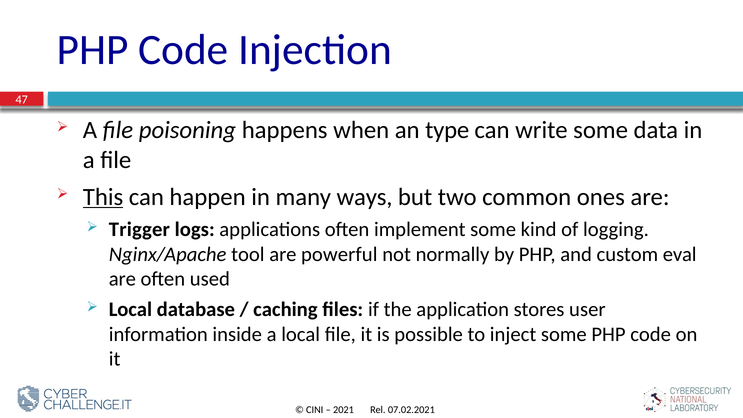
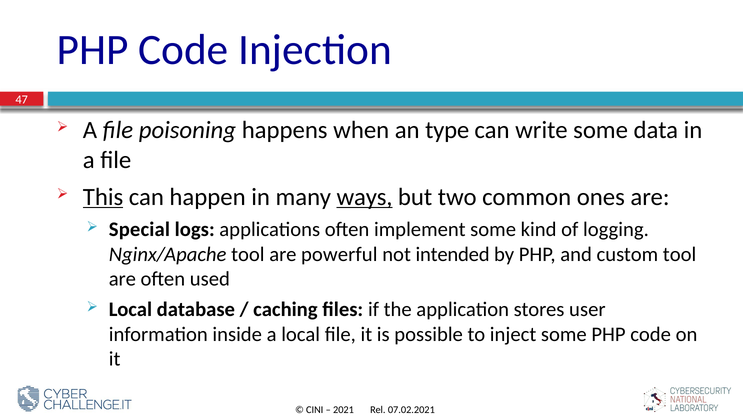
ways underline: none -> present (365, 197)
Trigger: Trigger -> Special (139, 229)
normally: normally -> intended (453, 254)
custom eval: eval -> tool (680, 254)
